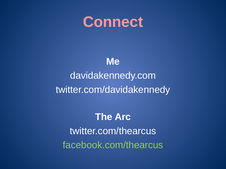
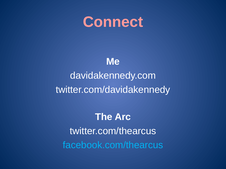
facebook.com/thearcus colour: light green -> light blue (113, 145)
